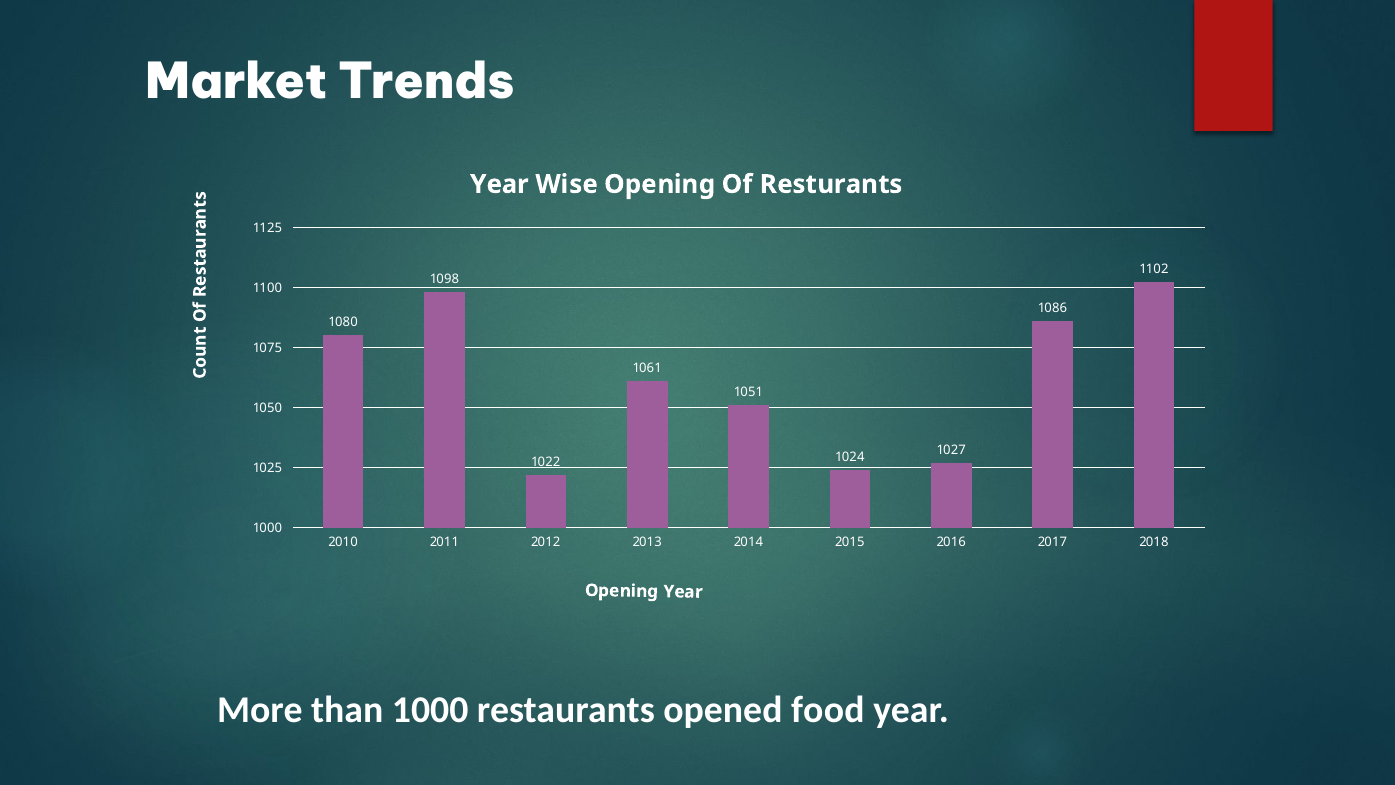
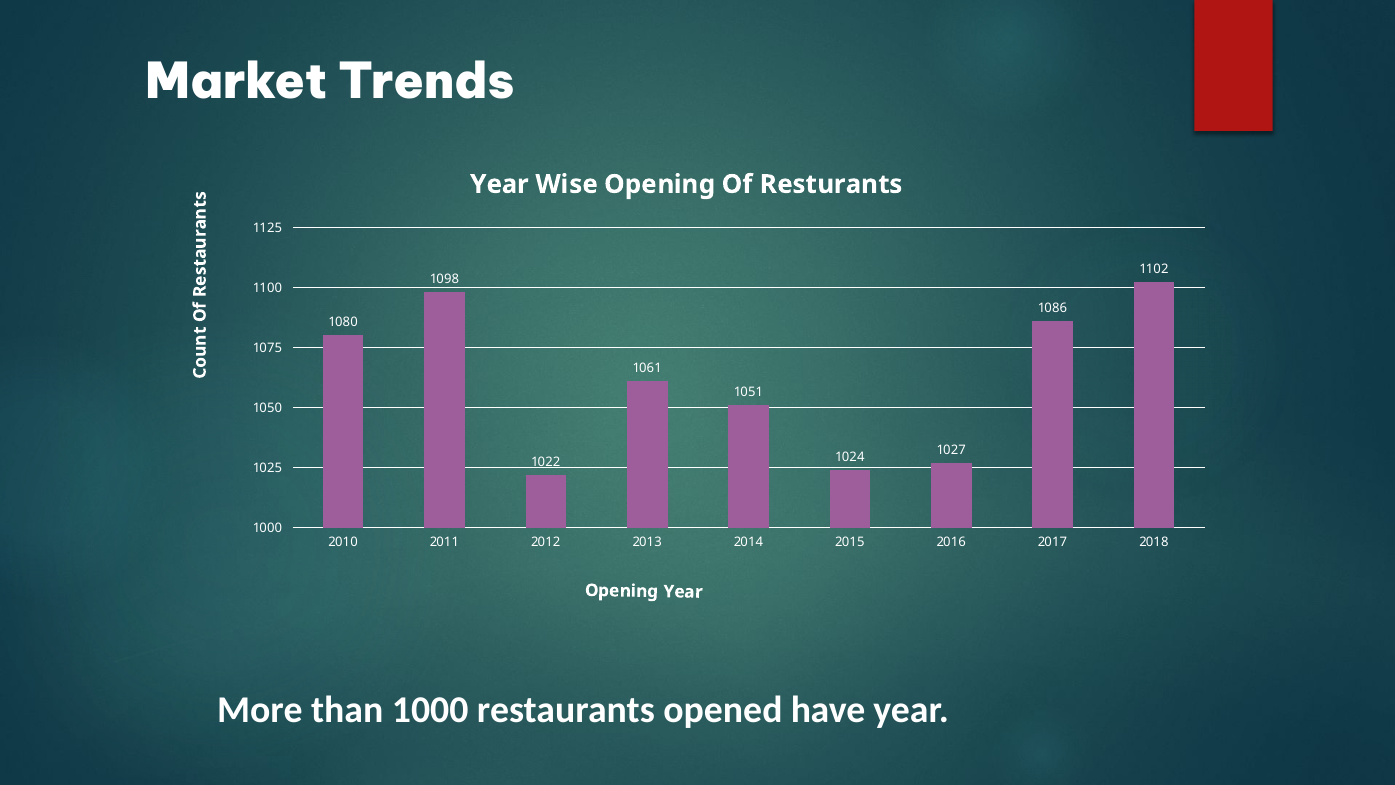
food: food -> have (828, 710)
